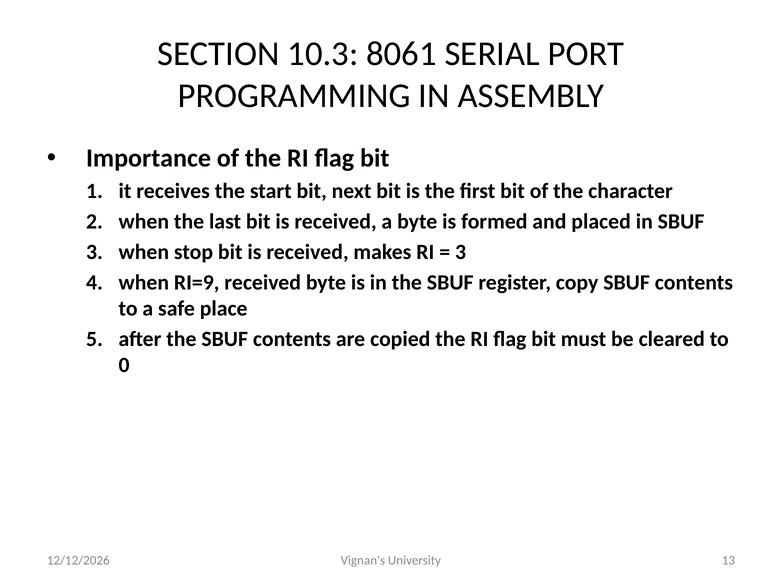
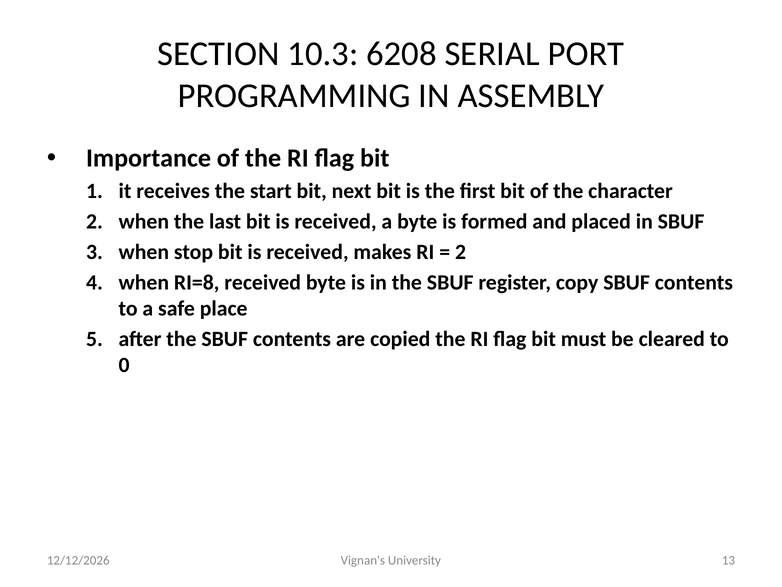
8061: 8061 -> 6208 (401, 54)
3: 3 -> 2 (461, 252)
RI=9: RI=9 -> RI=8 (197, 282)
